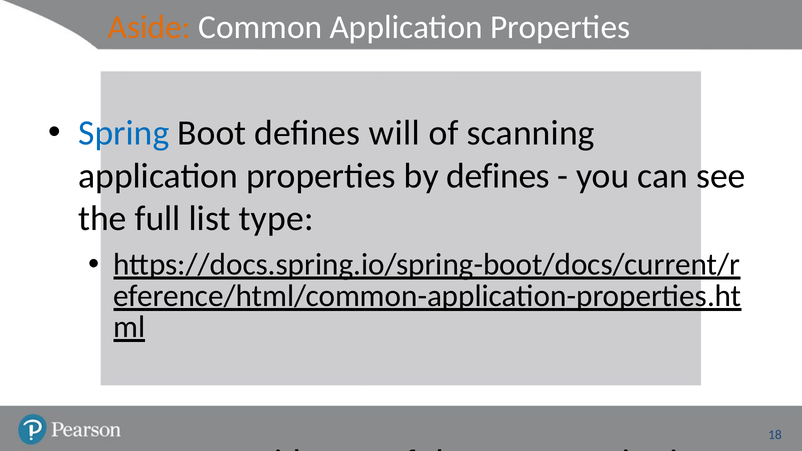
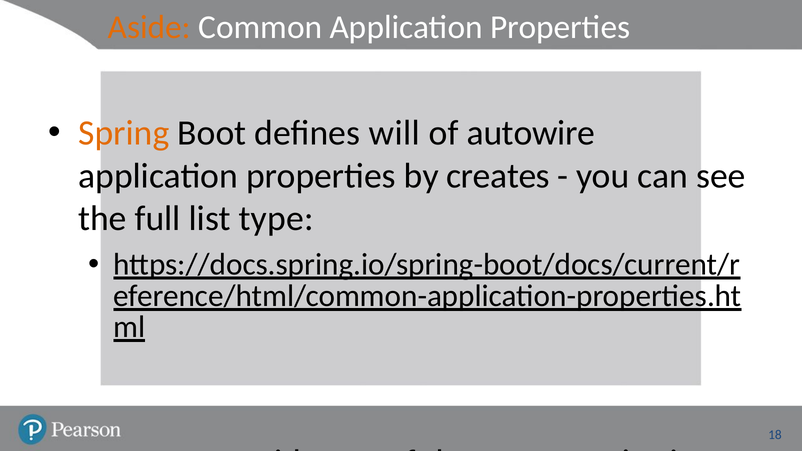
Spring colour: blue -> orange (124, 133)
scanning: scanning -> autowire (531, 133)
by defines: defines -> creates (498, 176)
